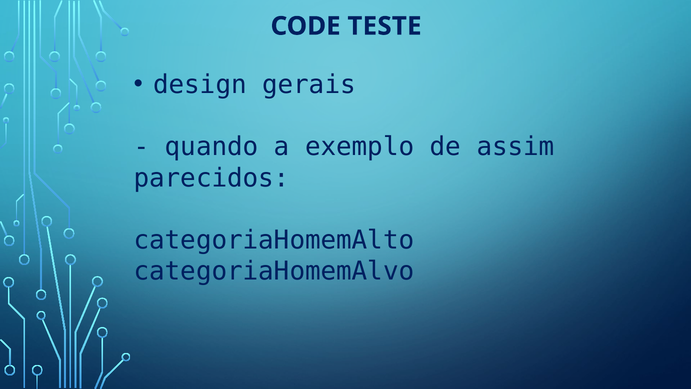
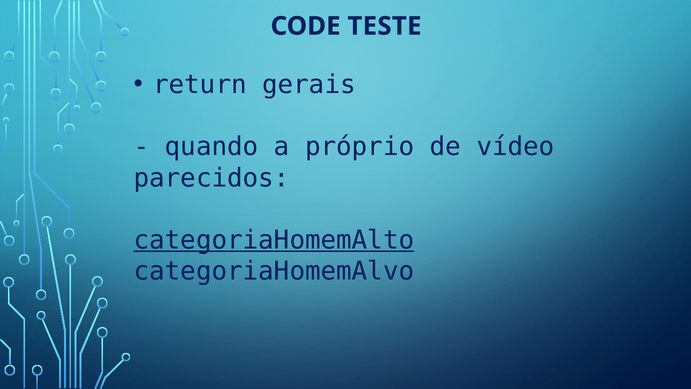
design: design -> return (200, 85)
exemplo: exemplo -> próprio (360, 147)
assim: assim -> vídeo (516, 147)
categoriaHomemAlto underline: none -> present (274, 240)
